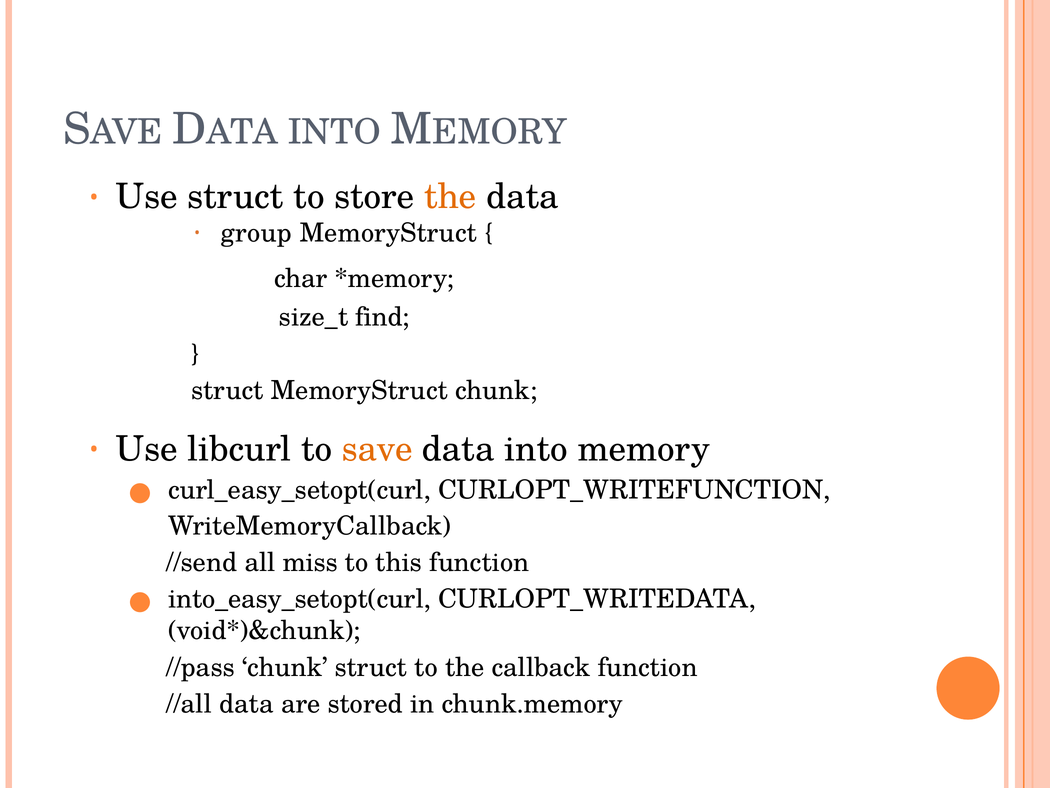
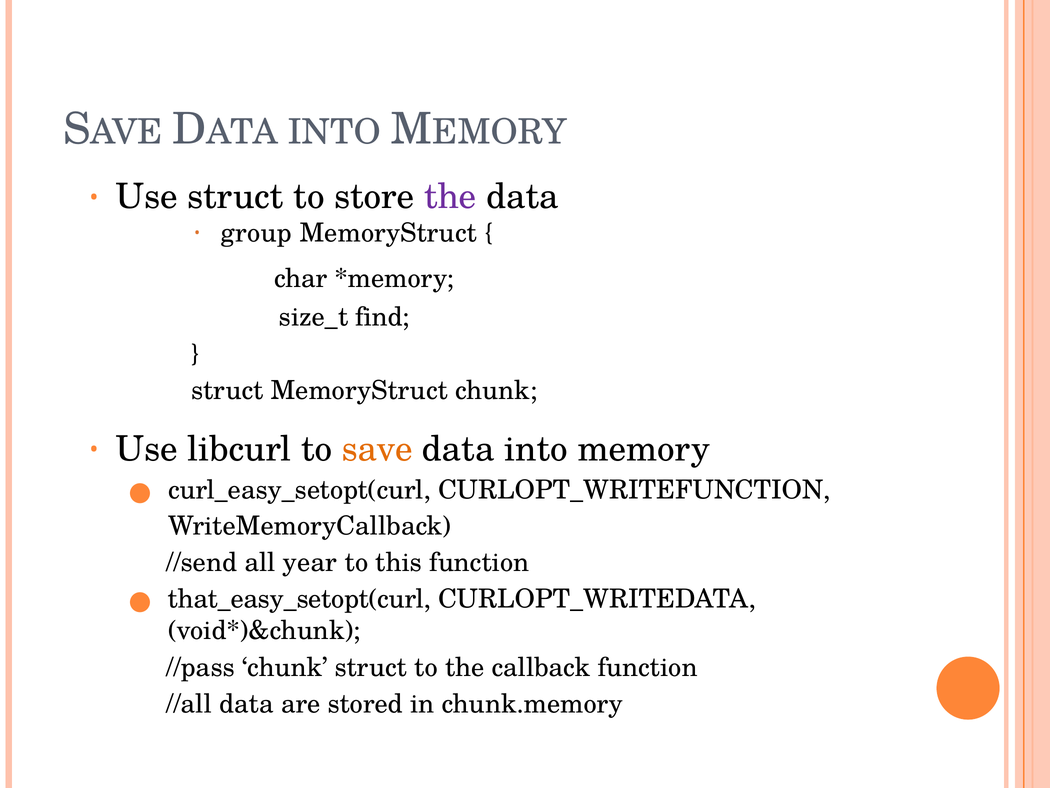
the colour: orange -> purple (450, 197)
miss: miss -> year (310, 562)
into_easy_setopt(curl: into_easy_setopt(curl -> that_easy_setopt(curl (300, 599)
